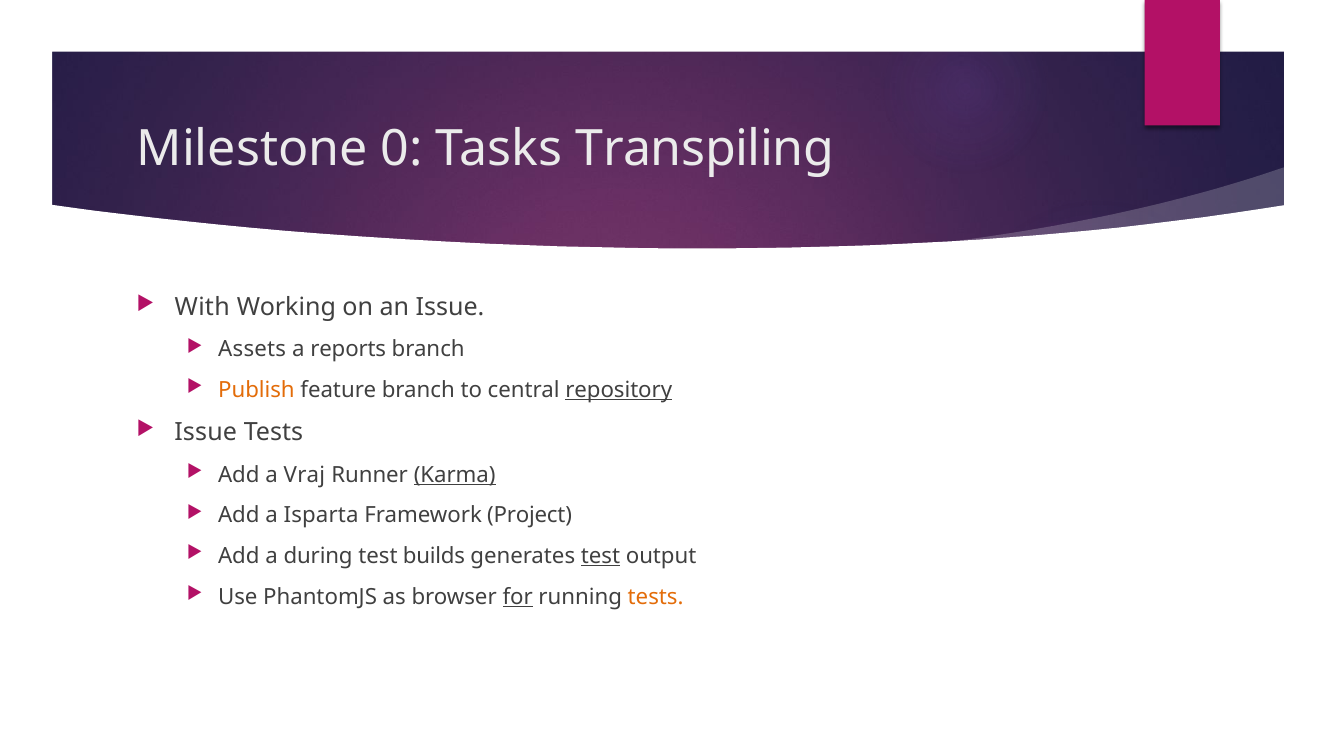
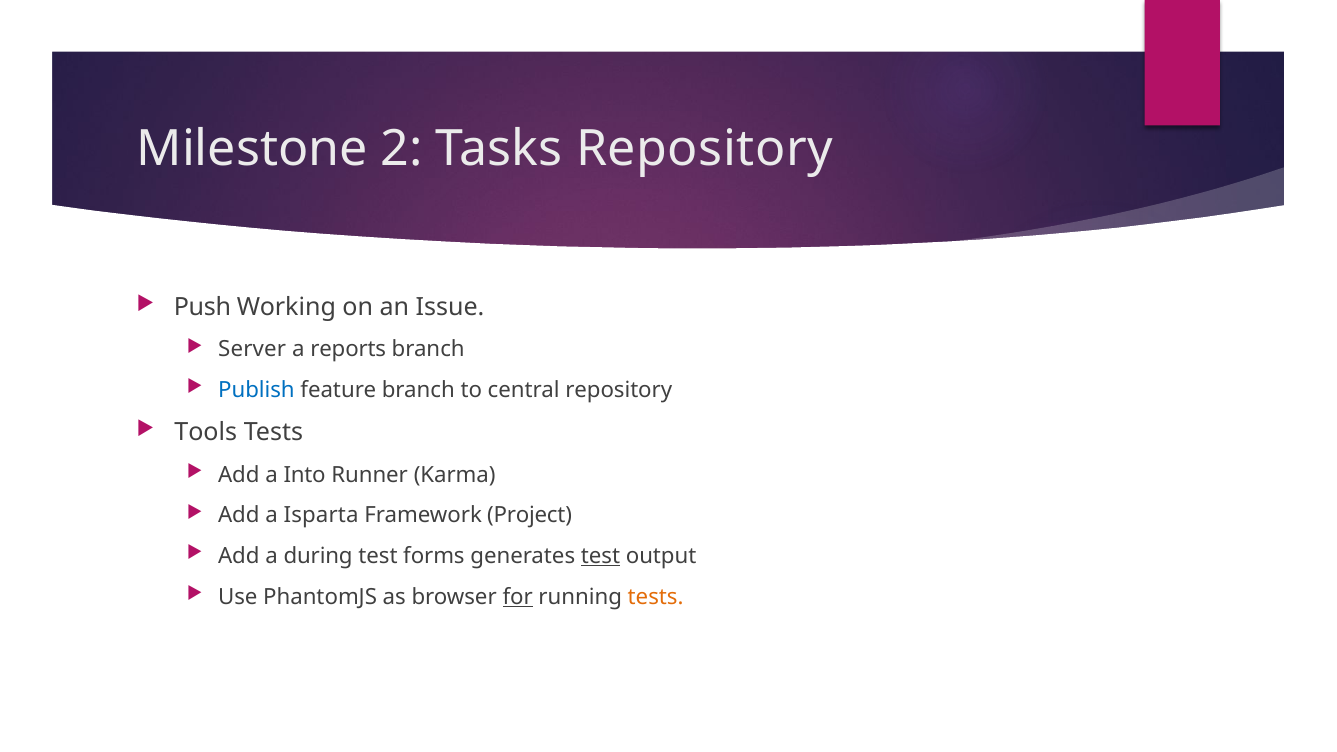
0: 0 -> 2 (402, 149)
Tasks Transpiling: Transpiling -> Repository (704, 149)
With: With -> Push (202, 307)
Assets: Assets -> Server (252, 349)
Publish colour: orange -> blue (256, 390)
repository underline: present -> none (619, 390)
Issue: Issue -> Tools (206, 433)
Vraj: Vraj -> Into (305, 475)
Karma underline: present -> none (455, 475)
builds: builds -> forms (434, 556)
